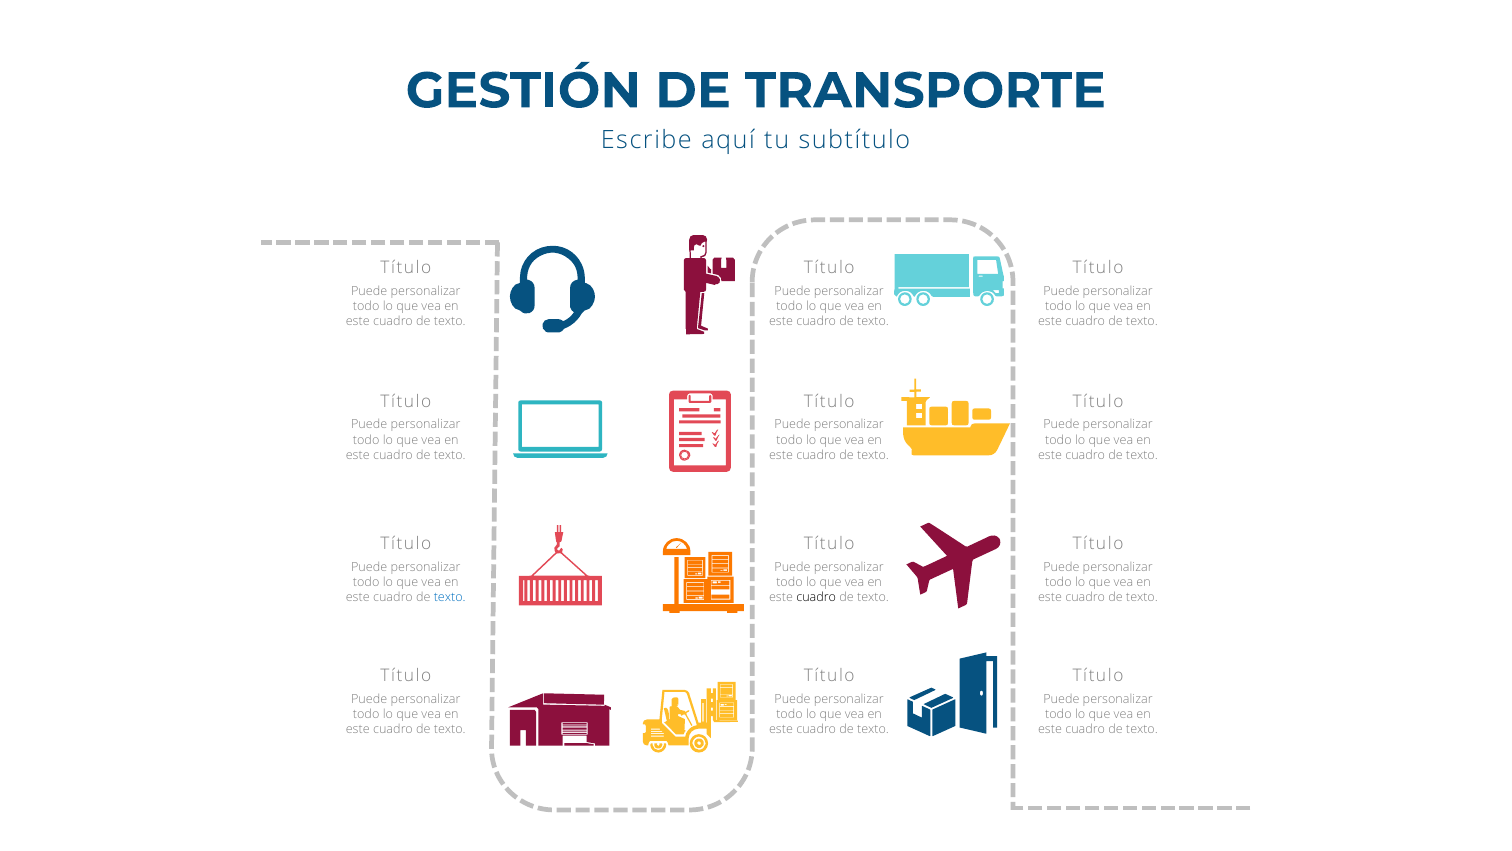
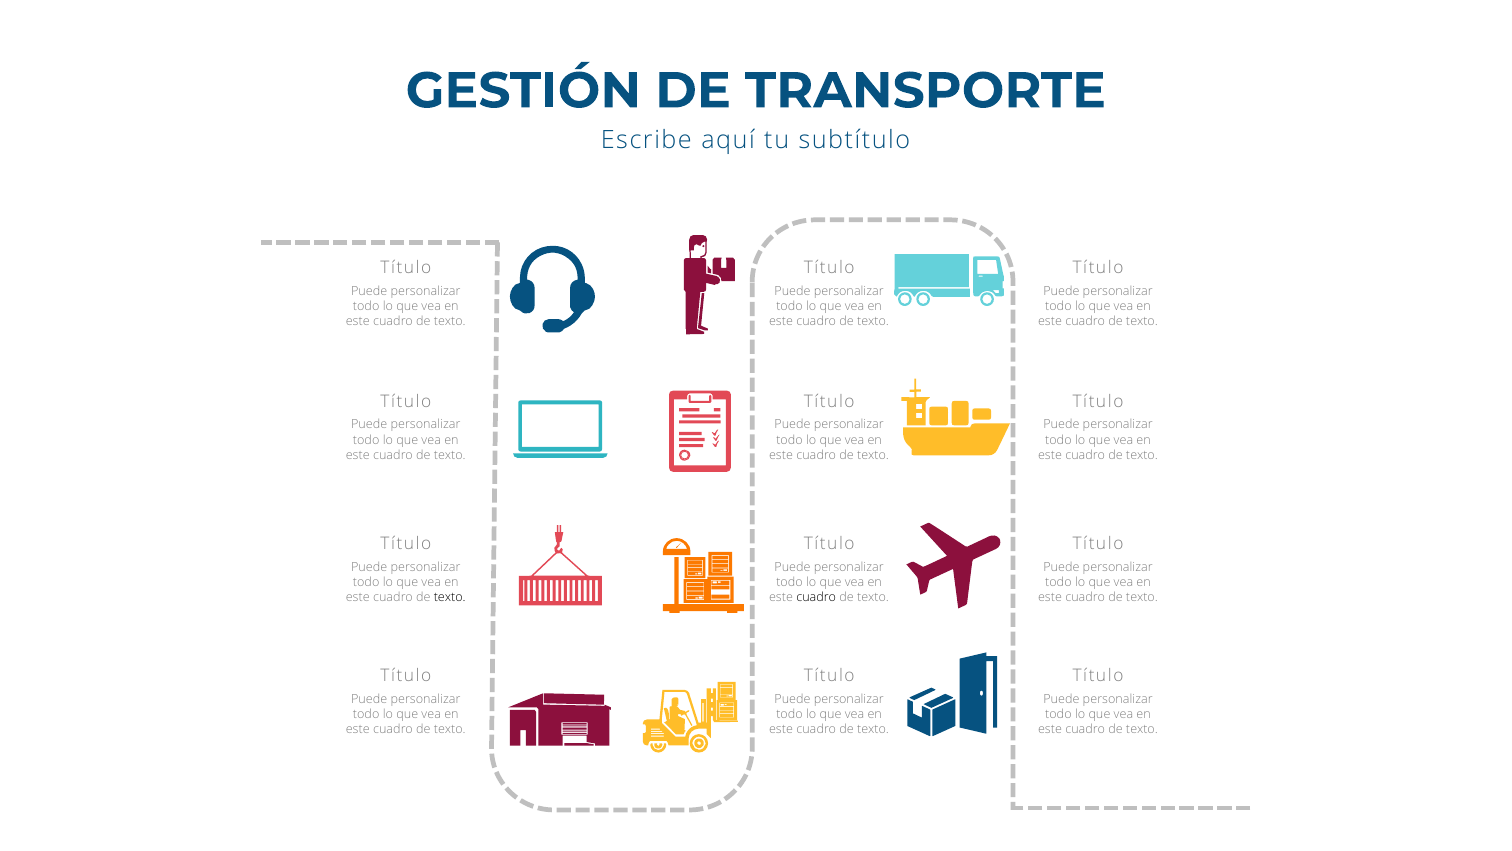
texto colour: blue -> black (450, 597)
